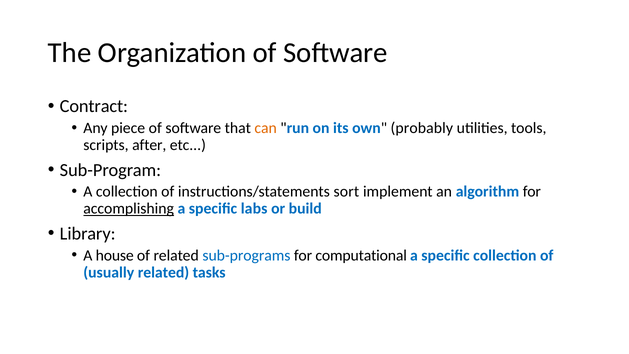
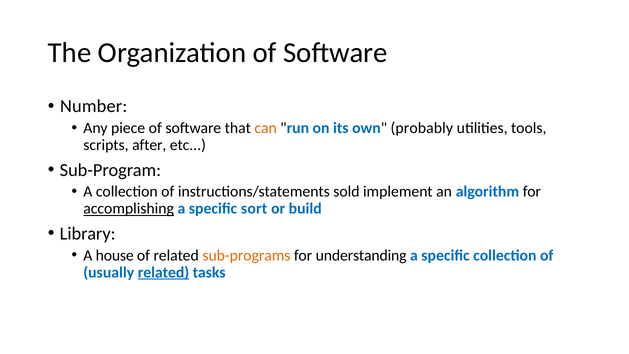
Contract: Contract -> Number (94, 106)
sort: sort -> sold (346, 192)
labs: labs -> sort (254, 209)
sub-programs colour: blue -> orange (246, 255)
computational: computational -> understanding (361, 255)
related underline: none -> present (163, 272)
